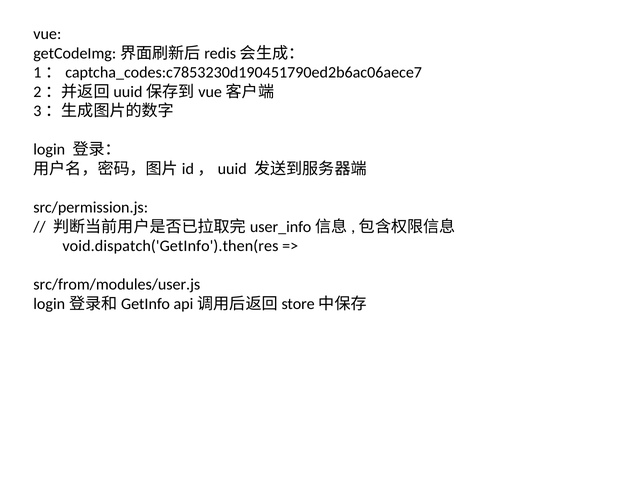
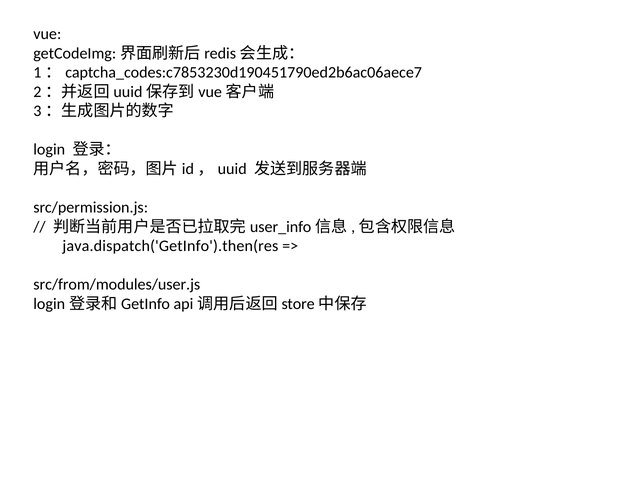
void.dispatch('GetInfo').then(res: void.dispatch('GetInfo').then(res -> java.dispatch('GetInfo').then(res (170, 246)
